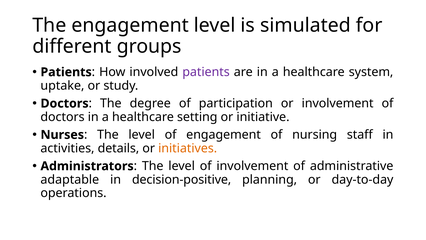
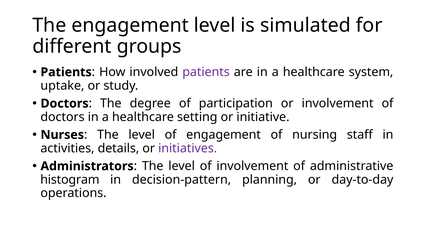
initiatives colour: orange -> purple (188, 148)
adaptable: adaptable -> histogram (70, 179)
decision-positive: decision-positive -> decision-pattern (182, 179)
